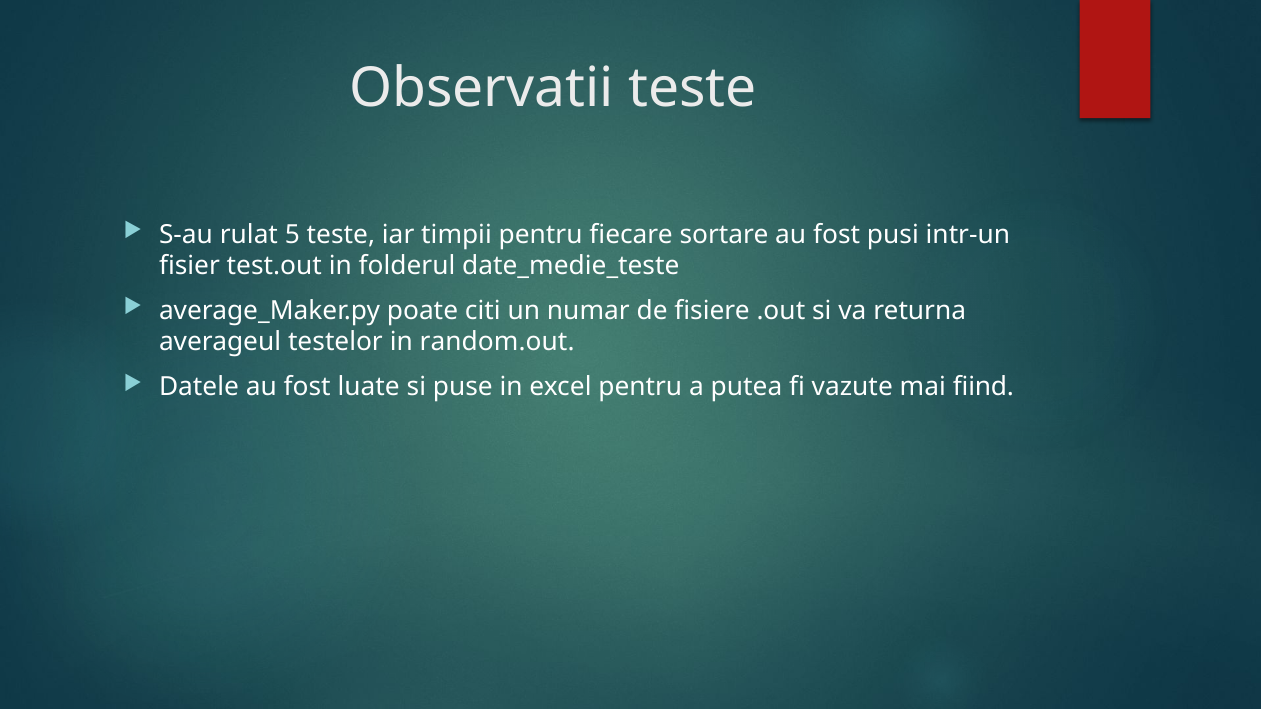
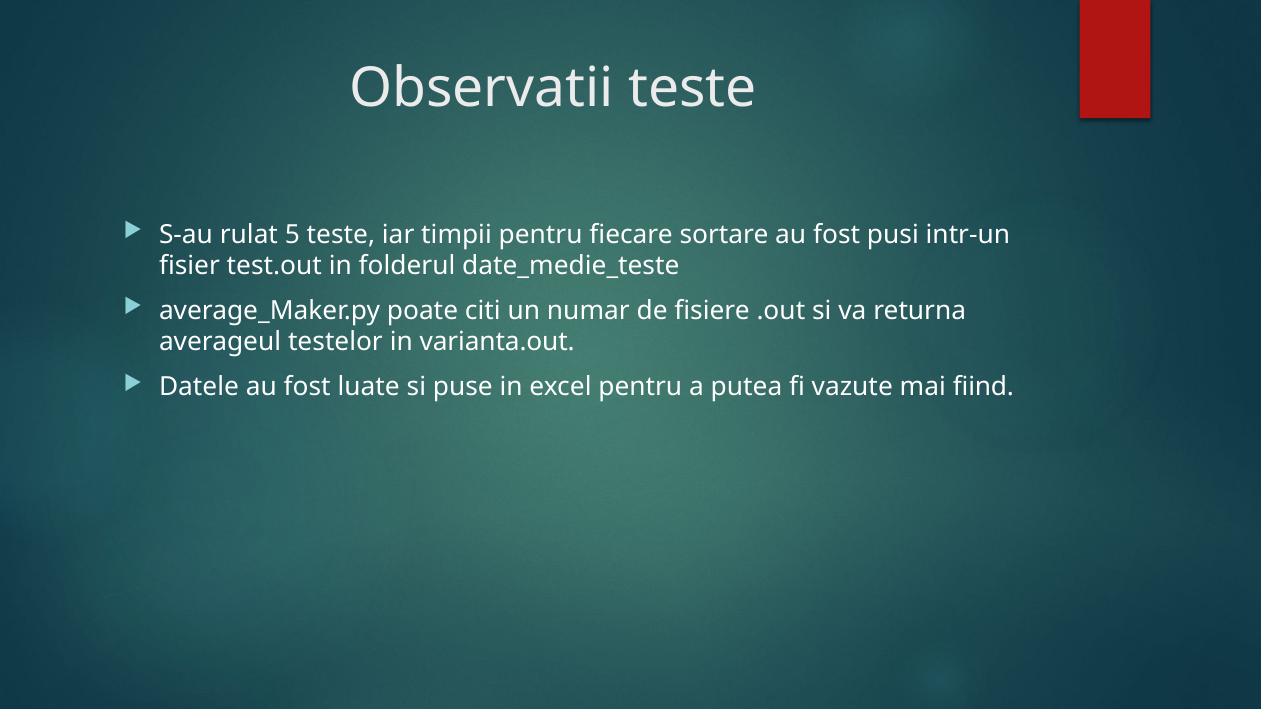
random.out: random.out -> varianta.out (497, 342)
